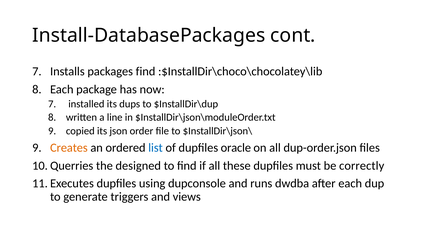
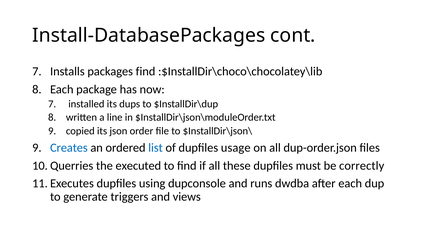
Creates colour: orange -> blue (69, 148)
oracle: oracle -> usage (236, 148)
designed: designed -> executed (138, 166)
